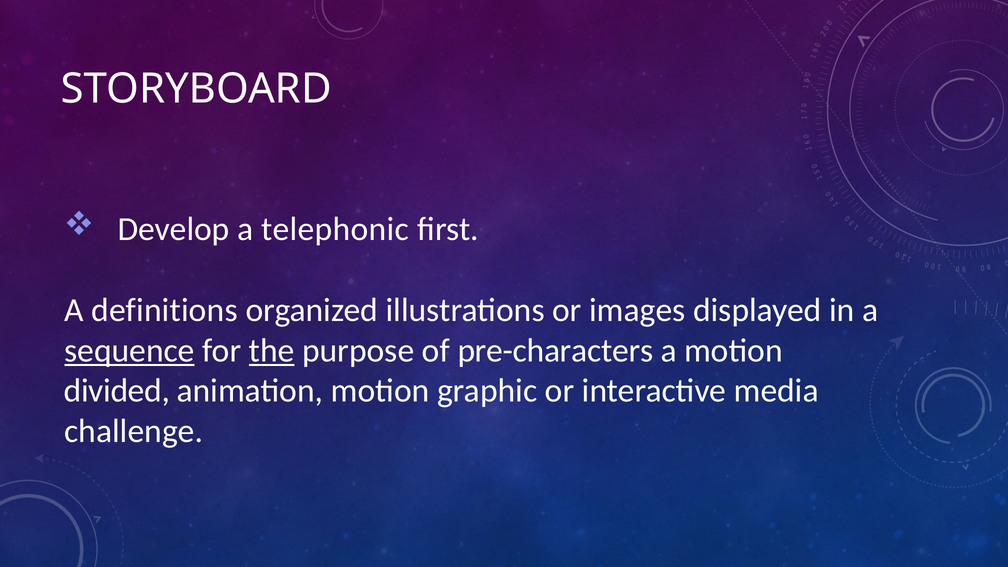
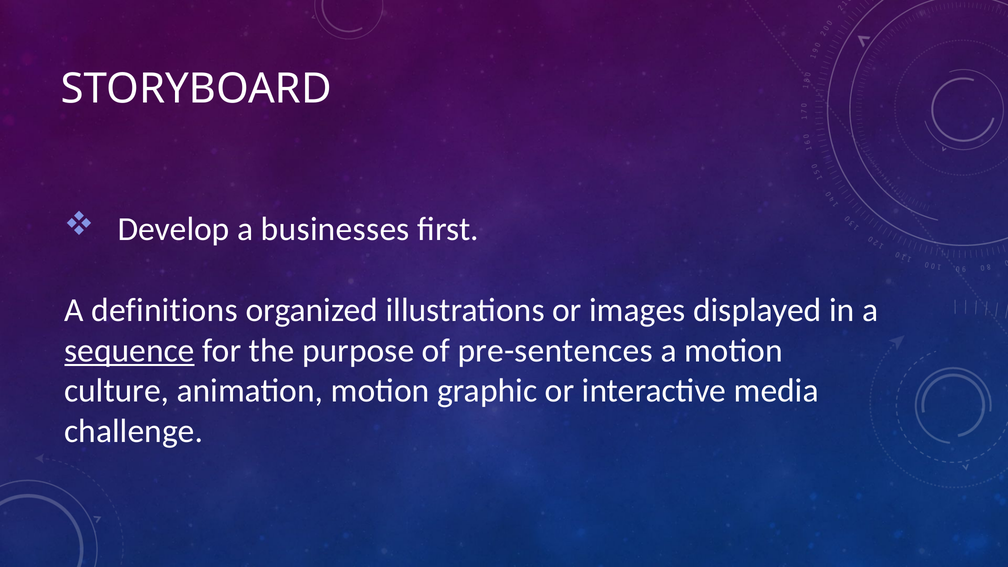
telephonic: telephonic -> businesses (335, 229)
the underline: present -> none (272, 350)
pre-characters: pre-characters -> pre-sentences (555, 350)
divided: divided -> culture (117, 391)
